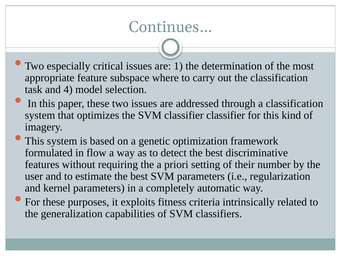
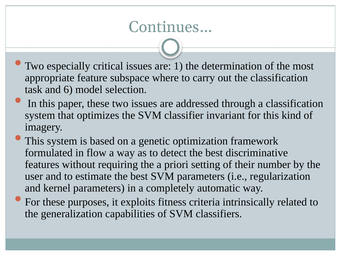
4: 4 -> 6 (68, 89)
classifier classifier: classifier -> invariant (226, 115)
